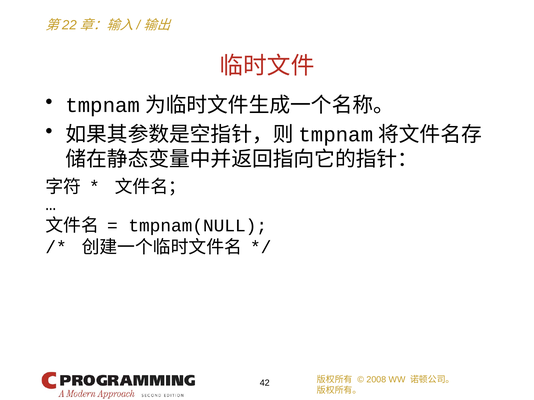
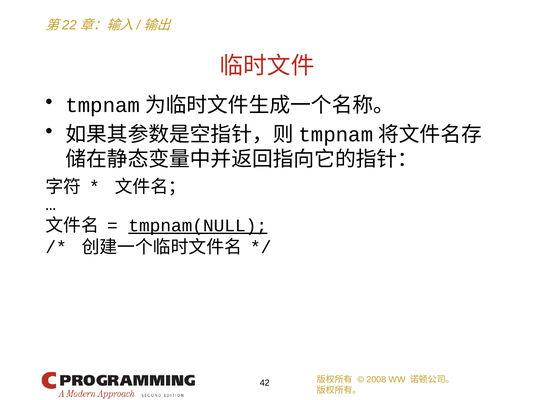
tmpnam(NULL underline: none -> present (198, 226)
